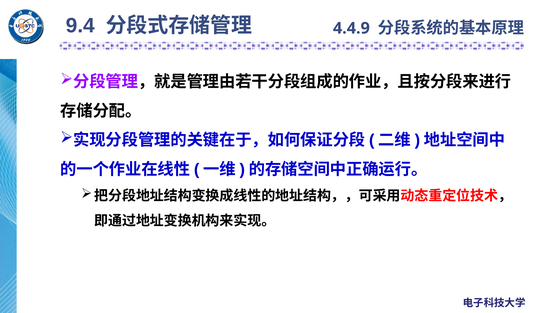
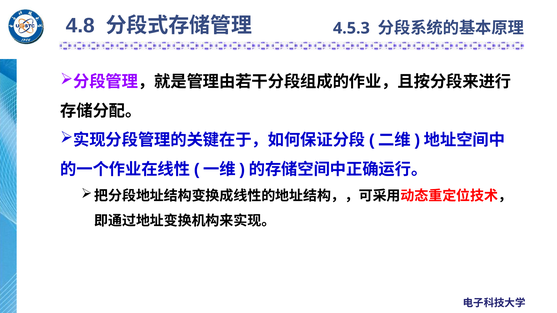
9.4: 9.4 -> 4.8 (80, 26)
4.4.9: 4.4.9 -> 4.5.3 (351, 28)
